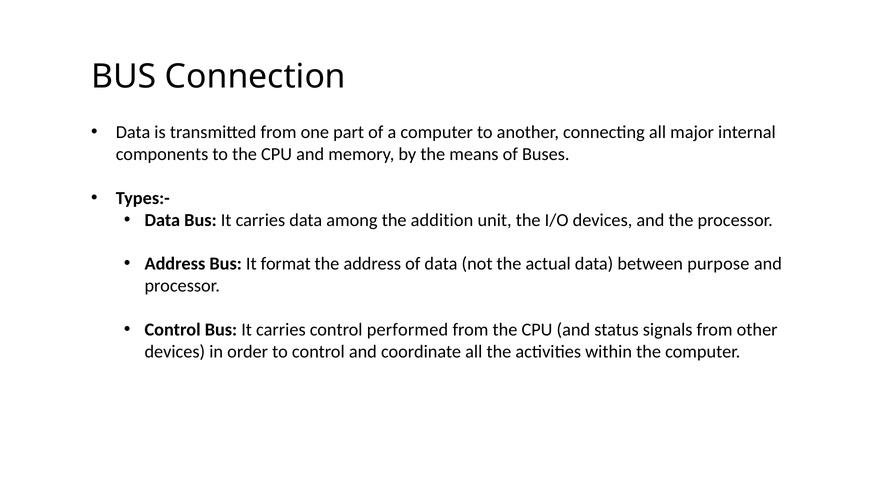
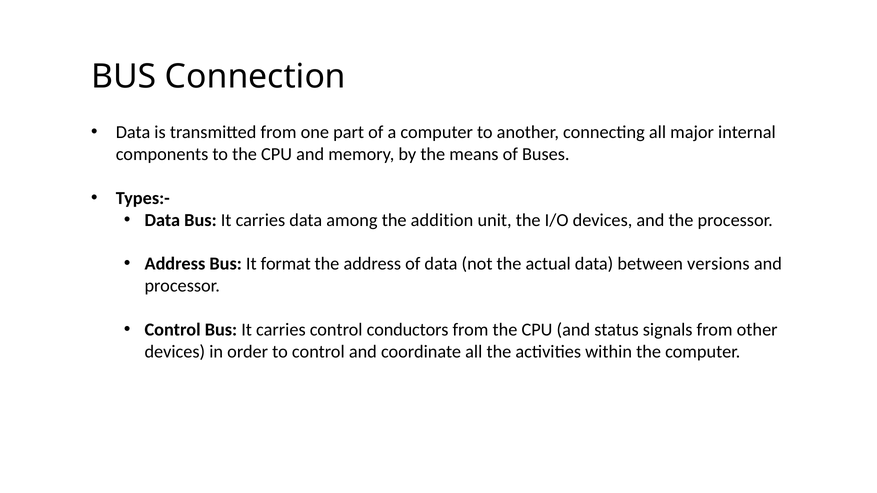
purpose: purpose -> versions (718, 264)
performed: performed -> conductors (408, 330)
